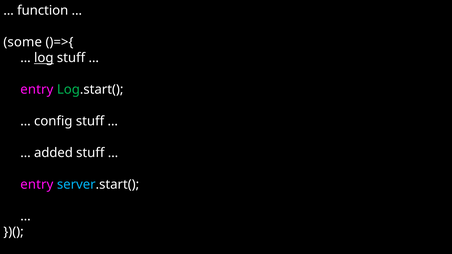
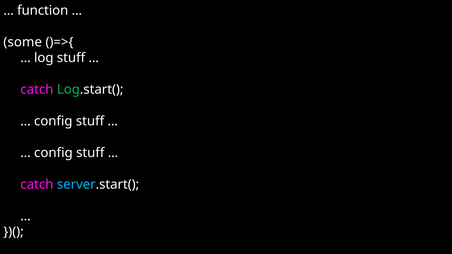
log underline: present -> none (44, 58)
entry: entry -> catch (37, 90)
added: added -> config (53, 153)
entry: entry -> catch (37, 185)
